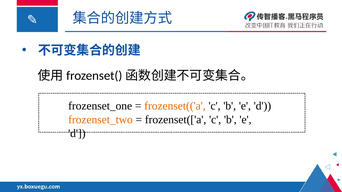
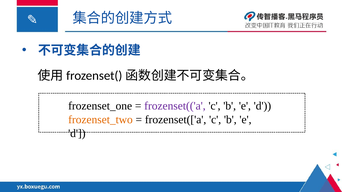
frozenset(('a colour: orange -> purple (175, 106)
